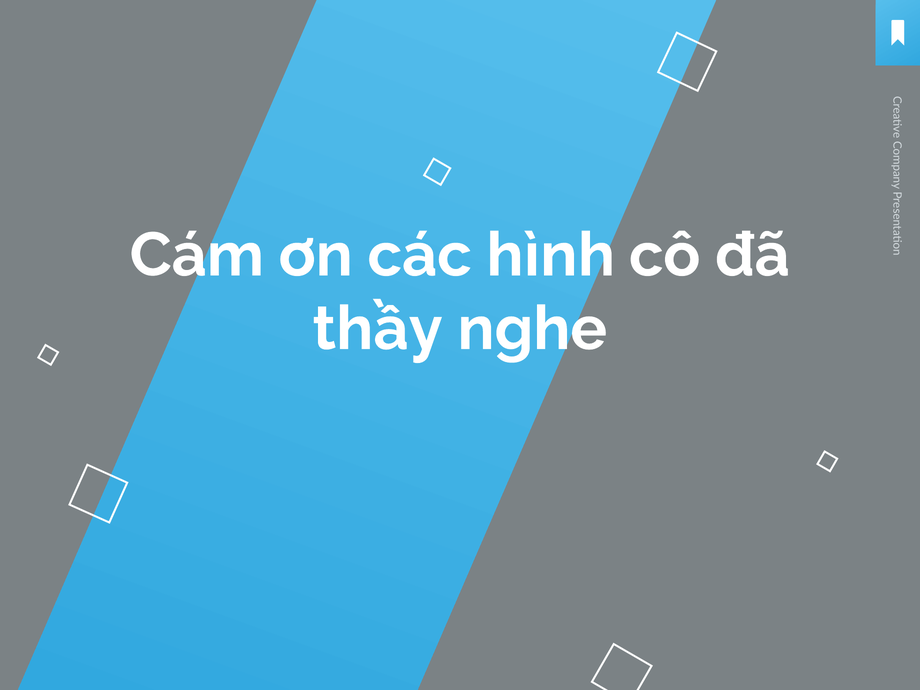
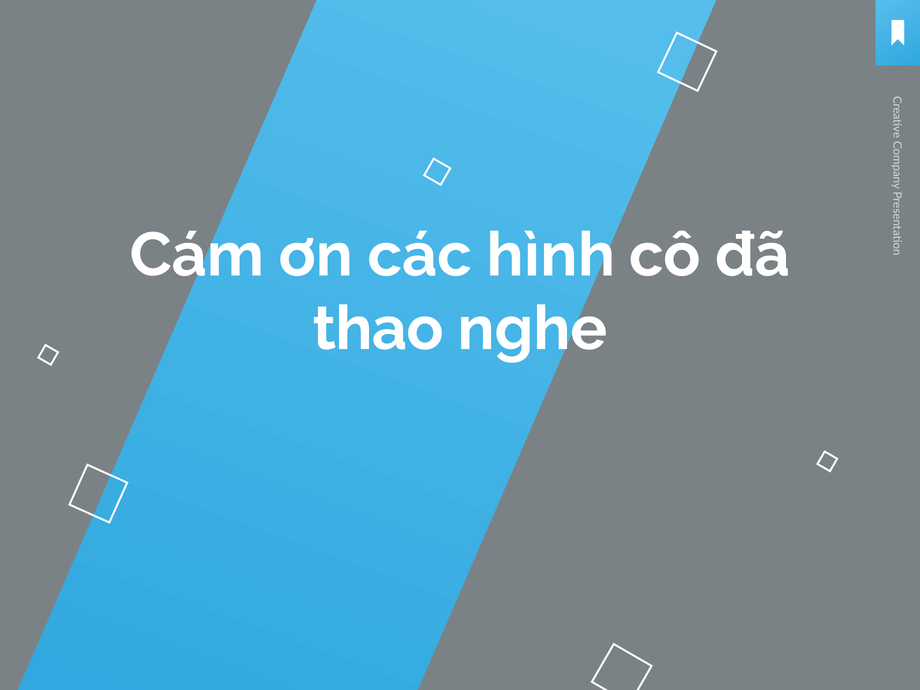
thầy: thầy -> thao (378, 329)
